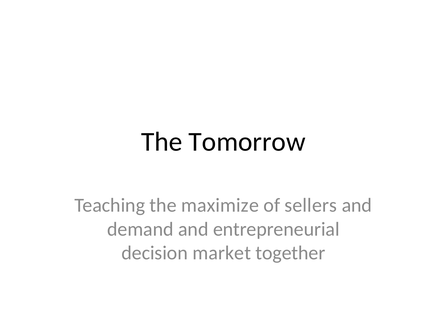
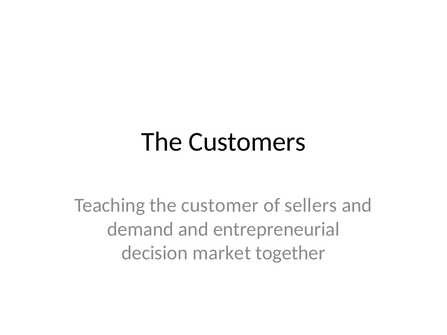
Tomorrow: Tomorrow -> Customers (247, 142)
maximize: maximize -> customer (220, 206)
